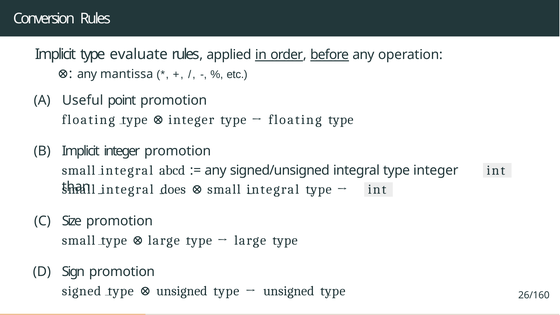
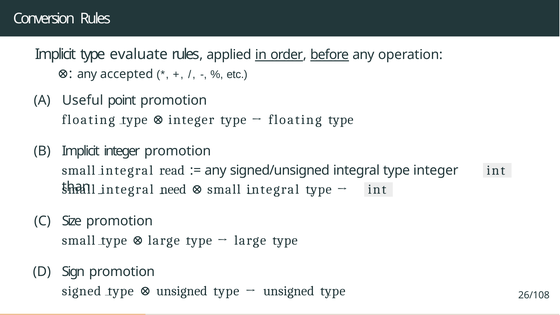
mantissa: mantissa -> accepted (127, 74)
abcd: abcd -> read (172, 170)
does: does -> need (173, 190)
26/160: 26/160 -> 26/108 (534, 295)
